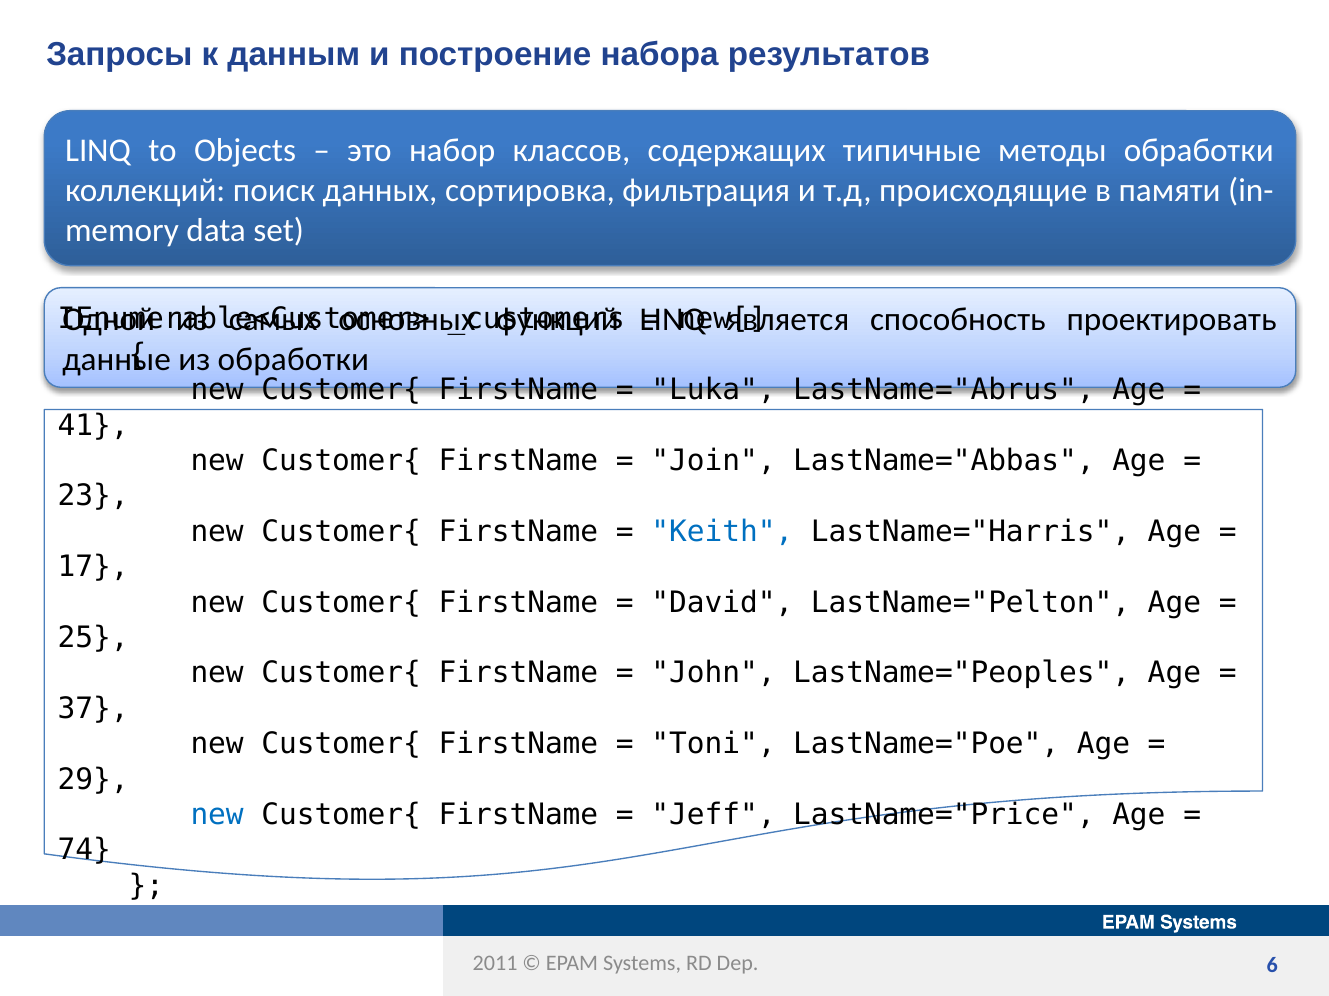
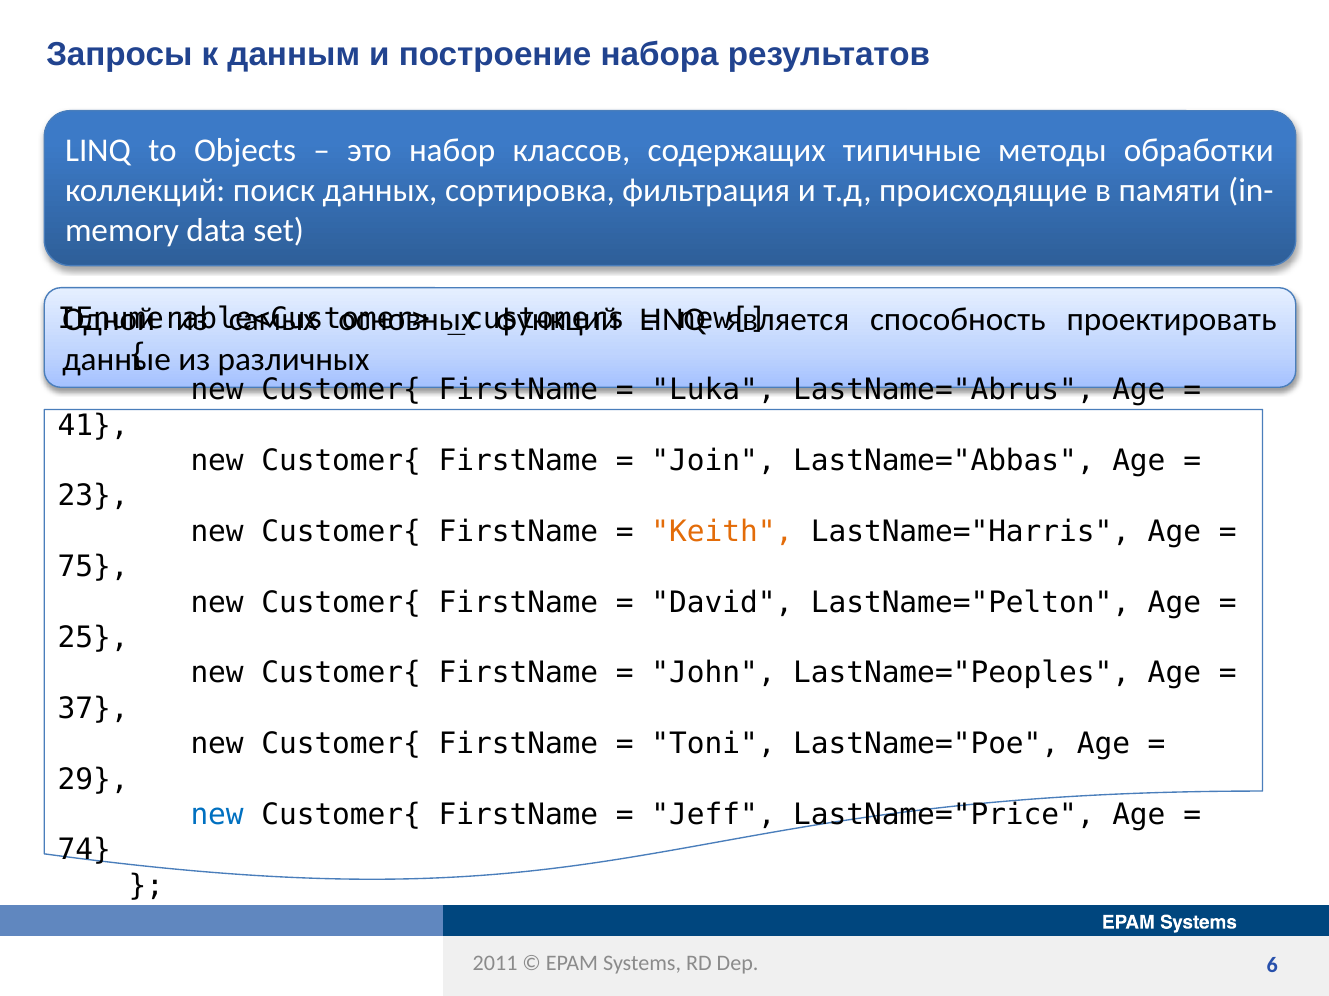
из обработки: обработки -> различных (294, 360)
Keith colour: blue -> orange (722, 532)
17: 17 -> 75 (93, 567)
